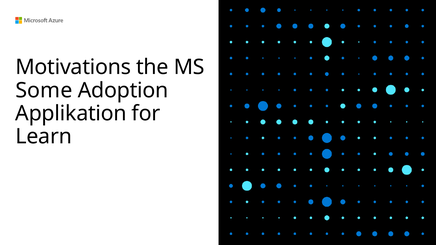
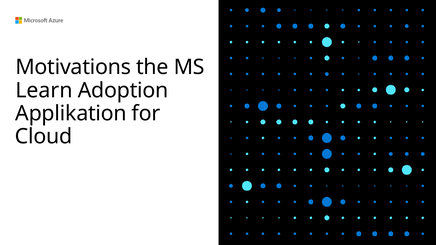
Some: Some -> Learn (44, 90)
Learn: Learn -> Cloud (44, 137)
